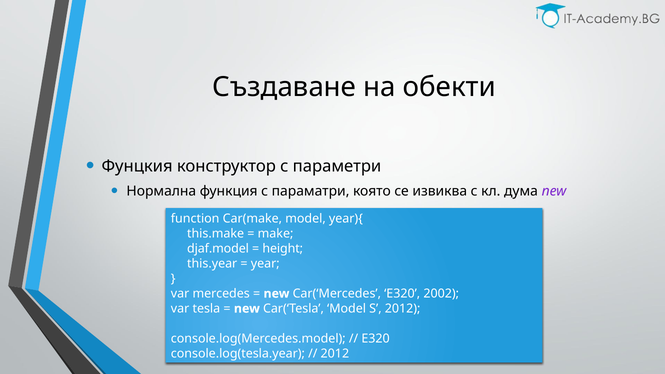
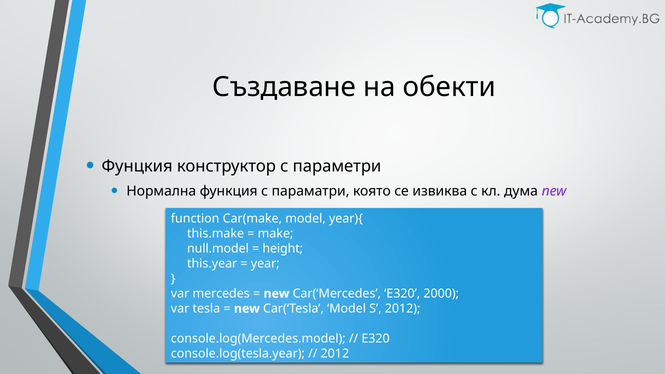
djaf.model: djaf.model -> null.model (218, 249)
2002: 2002 -> 2000 (441, 294)
